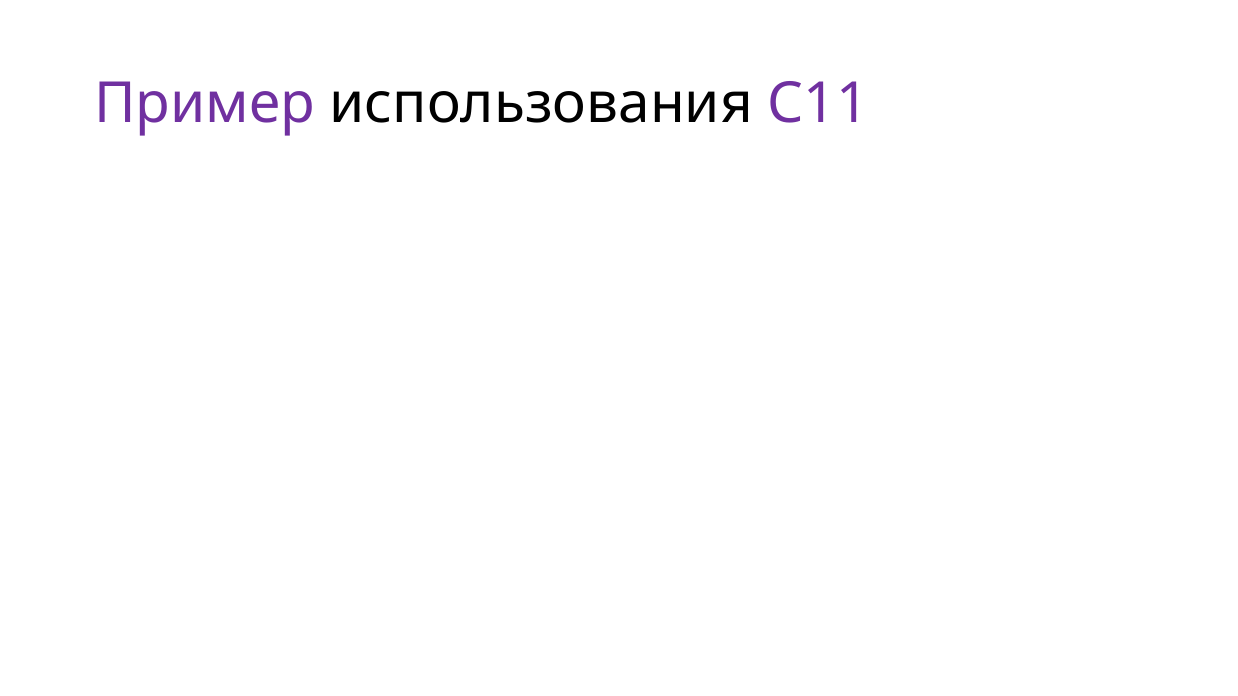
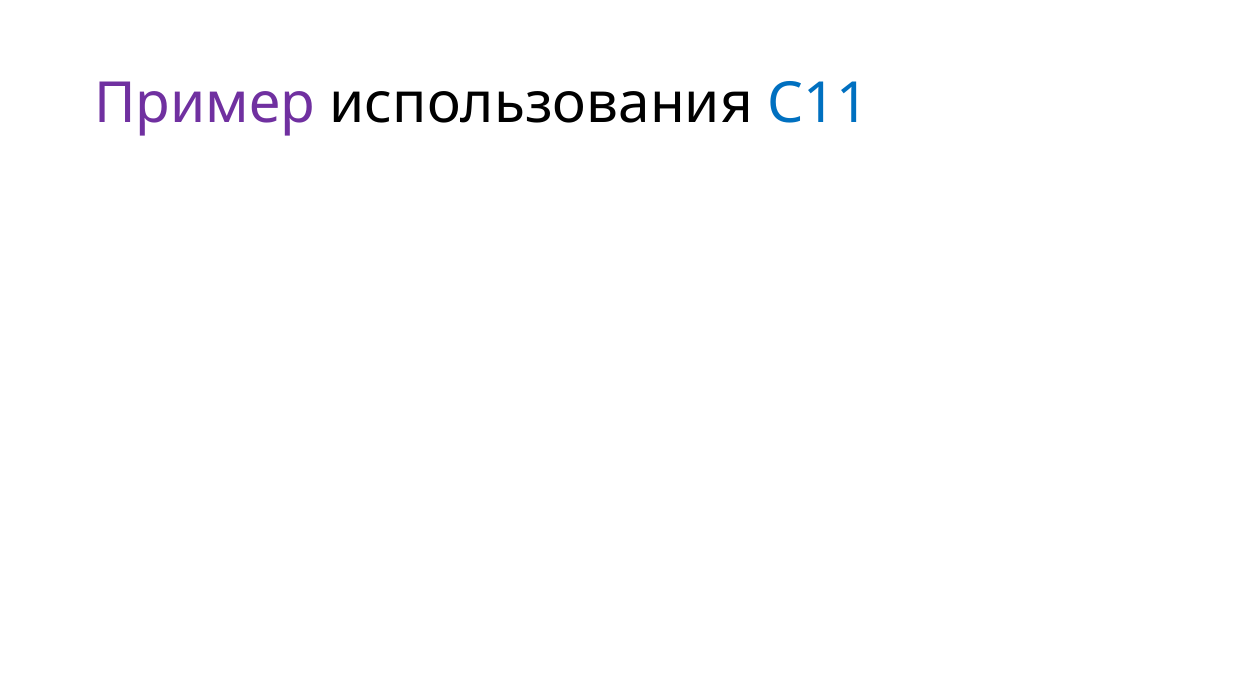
С11 colour: purple -> blue (818, 104)
